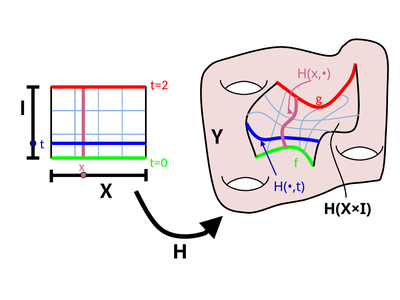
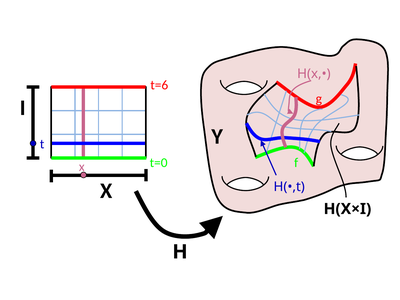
t=2: t=2 -> t=6 (159, 85)
